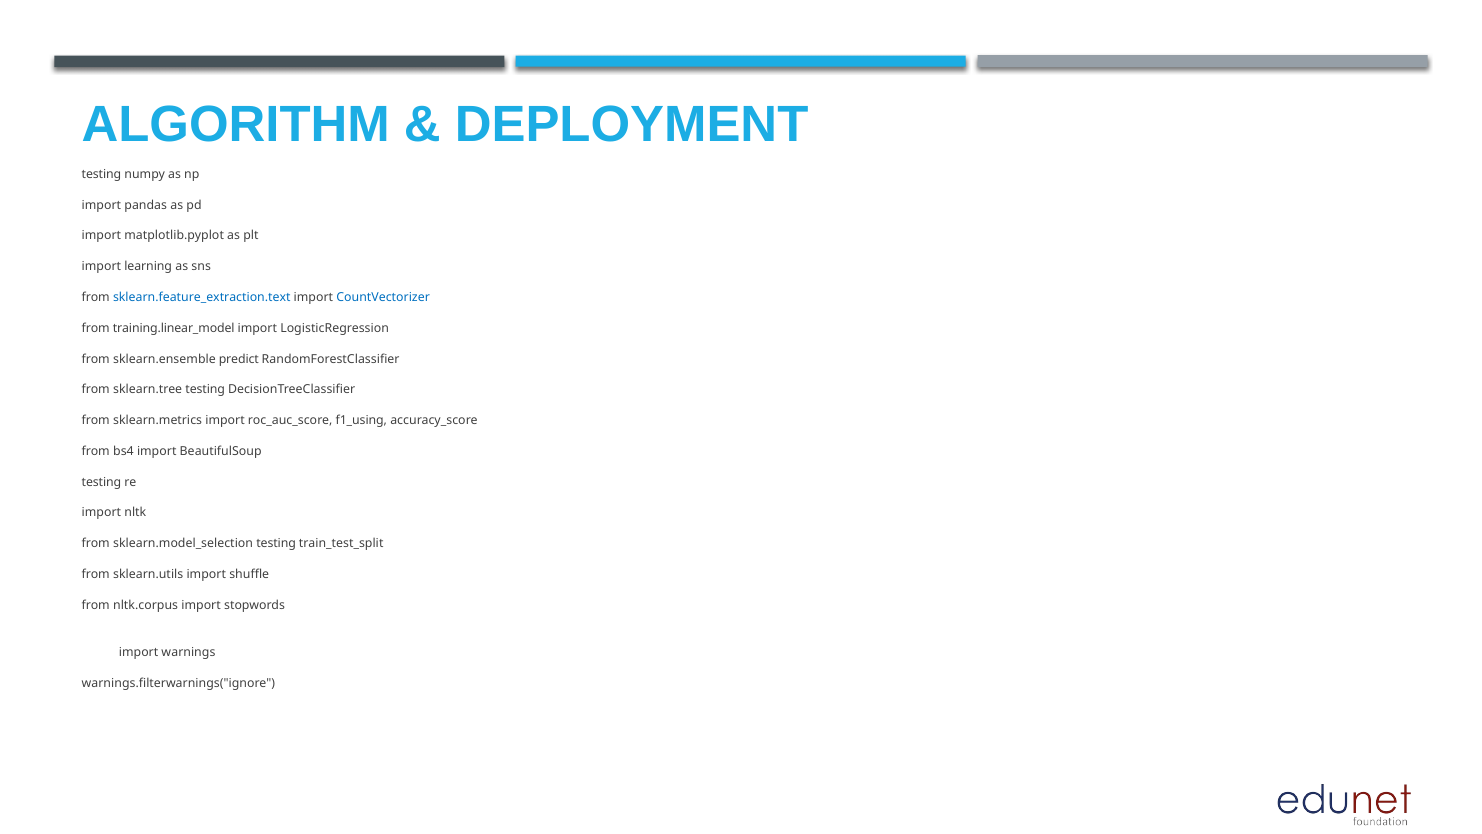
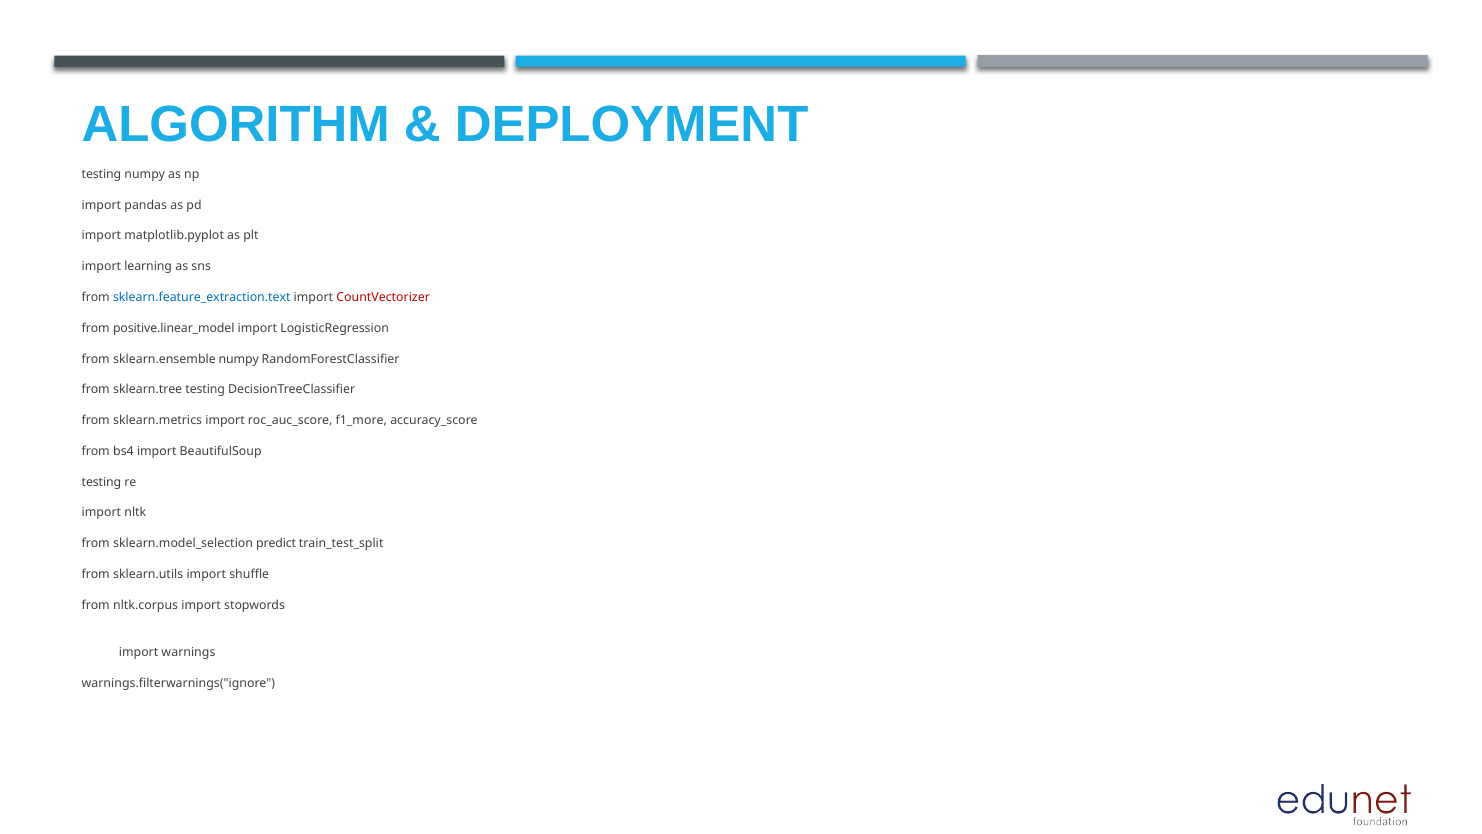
CountVectorizer colour: blue -> red (383, 297)
training.linear_model: training.linear_model -> positive.linear_model (174, 328)
sklearn.ensemble predict: predict -> numpy (239, 359)
f1_using: f1_using -> f1_more (361, 420)
sklearn.model_selection testing: testing -> predict (276, 543)
